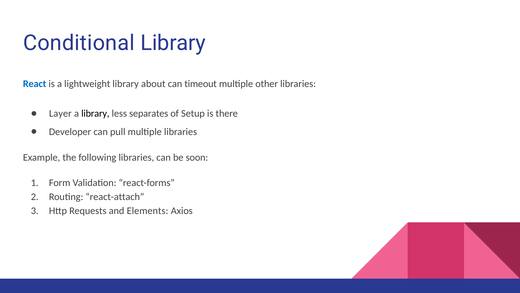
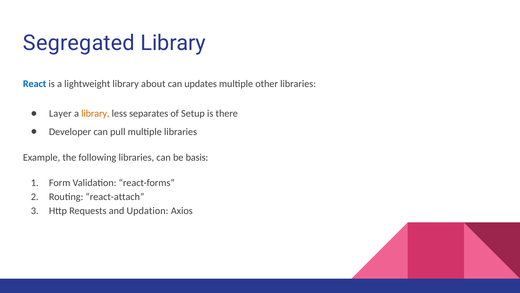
Conditional: Conditional -> Segregated (79, 43)
timeout: timeout -> updates (201, 84)
library colour: black -> orange (95, 113)
soon: soon -> basis (197, 157)
Elements: Elements -> Updation (148, 211)
